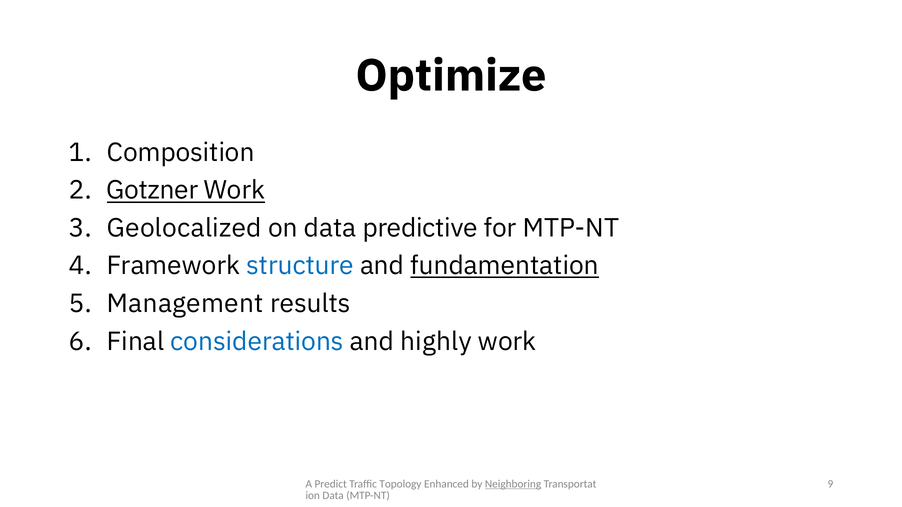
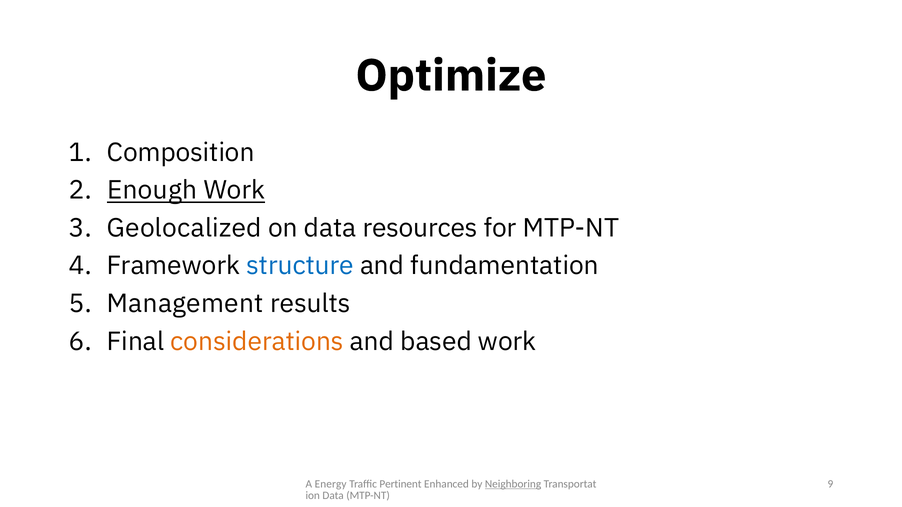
Gotzner: Gotzner -> Enough (152, 190)
predictive: predictive -> resources (420, 228)
fundamentation underline: present -> none (505, 266)
considerations colour: blue -> orange (257, 342)
highly: highly -> based (436, 342)
Predict: Predict -> Energy (331, 484)
Topology: Topology -> Pertinent (400, 484)
